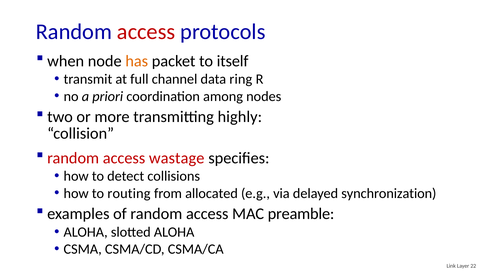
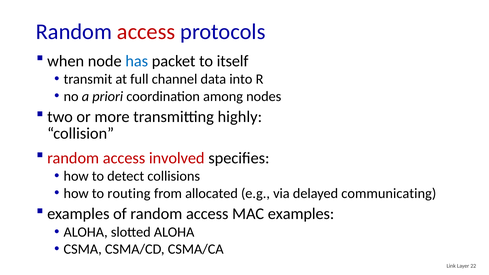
has colour: orange -> blue (137, 61)
ring: ring -> into (241, 79)
wastage: wastage -> involved (177, 158)
synchronization: synchronization -> communicating (389, 193)
MAC preamble: preamble -> examples (301, 214)
